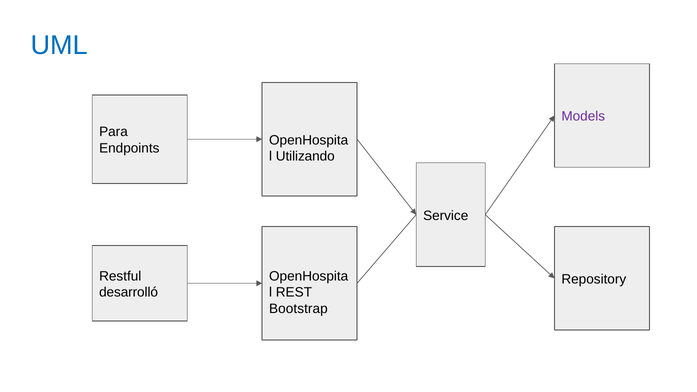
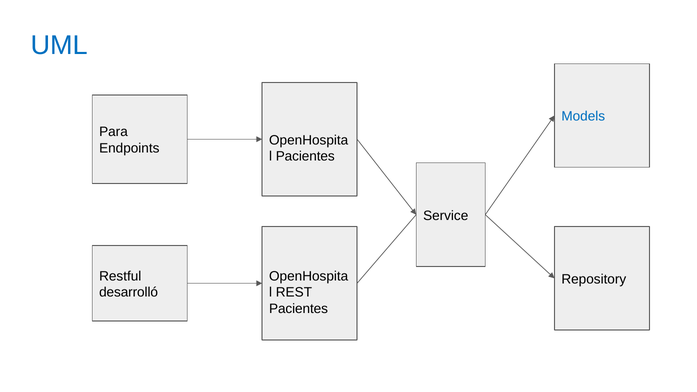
Models colour: purple -> blue (583, 116)
Utilizando: Utilizando -> Pacientes (305, 156)
Bootstrap: Bootstrap -> Pacientes (298, 309)
